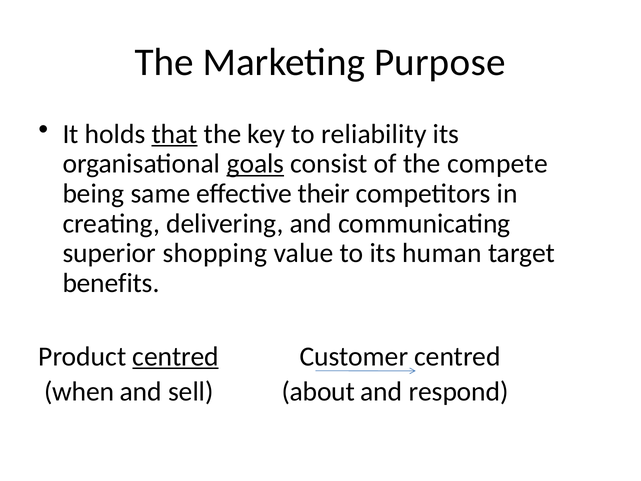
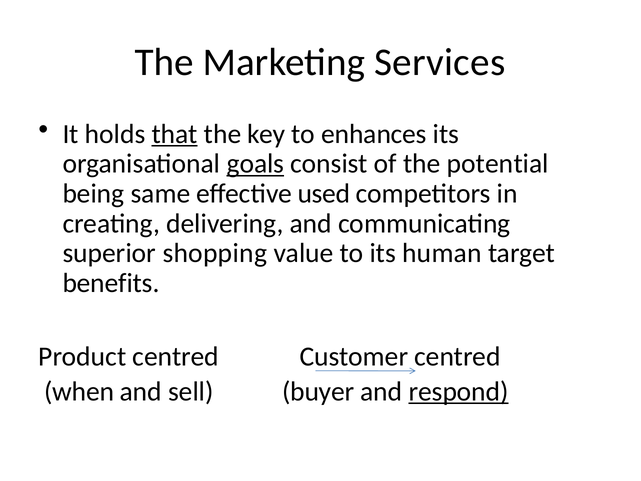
Purpose: Purpose -> Services (440, 62)
reliability: reliability -> enhances (374, 134)
compete: compete -> potential (498, 164)
their: their -> used (324, 194)
centred underline: present -> none (176, 356)
about: about -> buyer (318, 391)
respond underline: none -> present (459, 391)
